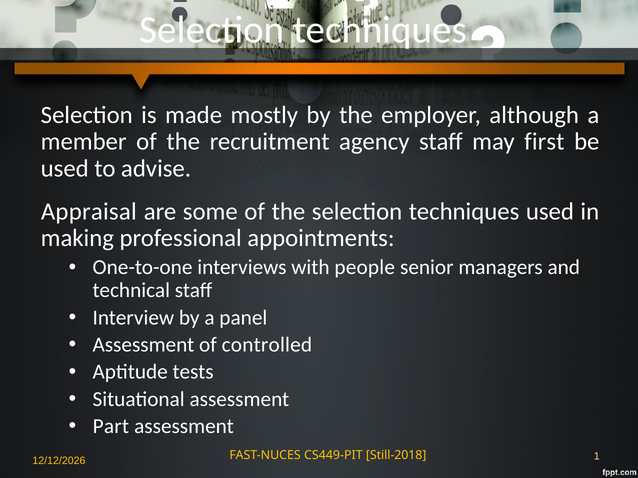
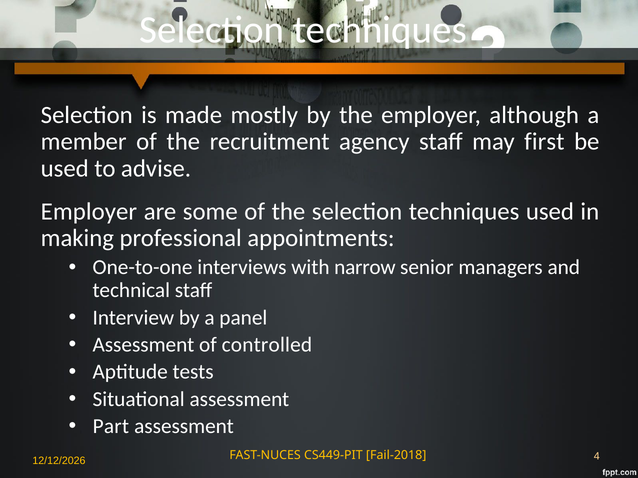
Appraisal: Appraisal -> Employer (89, 212)
people: people -> narrow (365, 268)
Still-2018: Still-2018 -> Fail-2018 (396, 455)
1: 1 -> 4 (597, 457)
